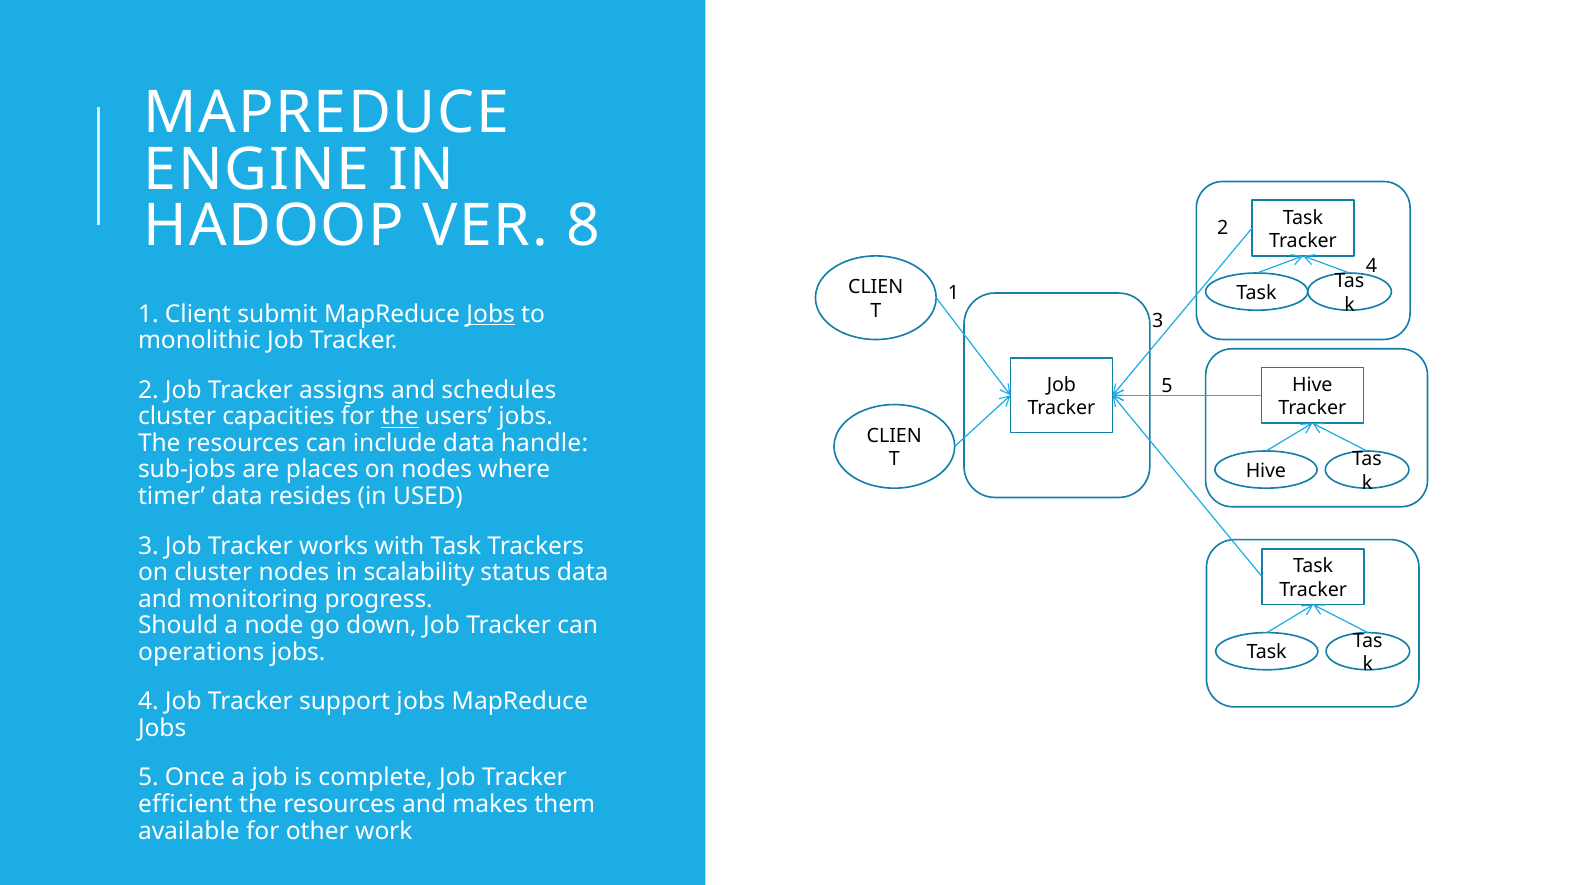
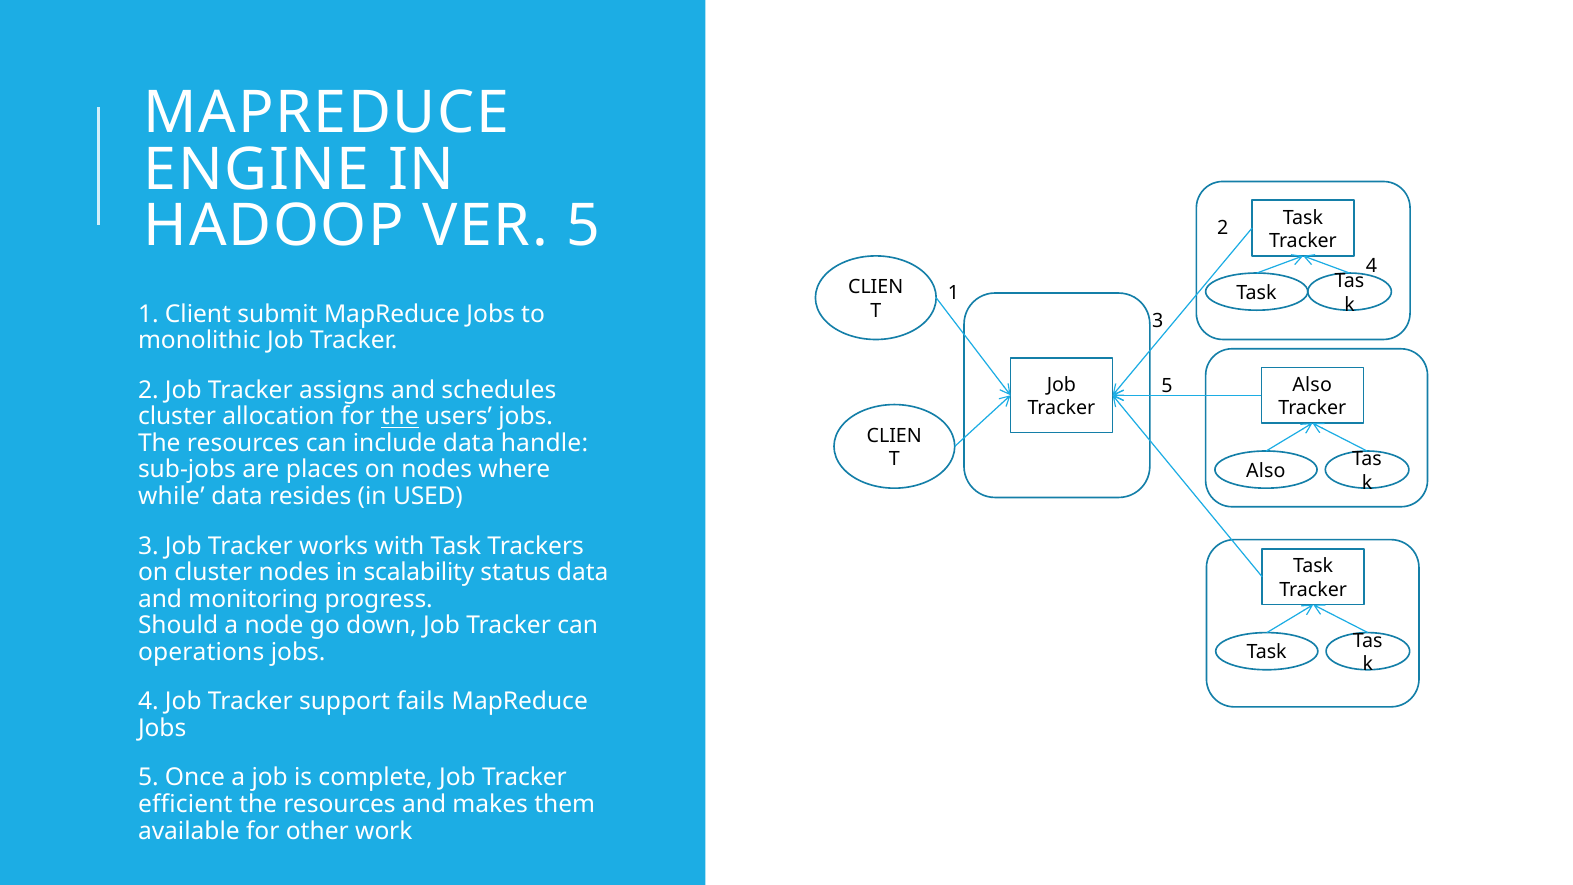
VER 8: 8 -> 5 (583, 226)
Jobs underline: present -> none (491, 314)
Hive: Hive -> Also (1312, 385)
capacities: capacities -> allocation (278, 417)
Hive: Hive -> Also (1266, 471)
timer: timer -> while (171, 496)
support jobs: jobs -> fails (421, 702)
